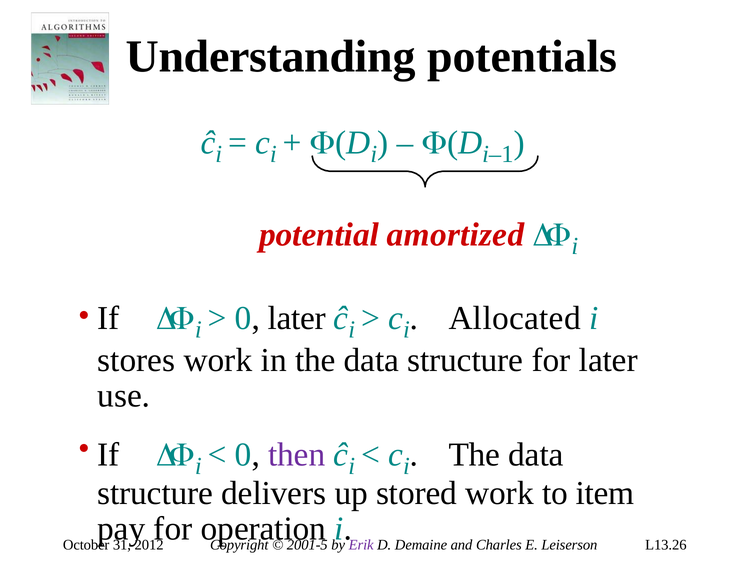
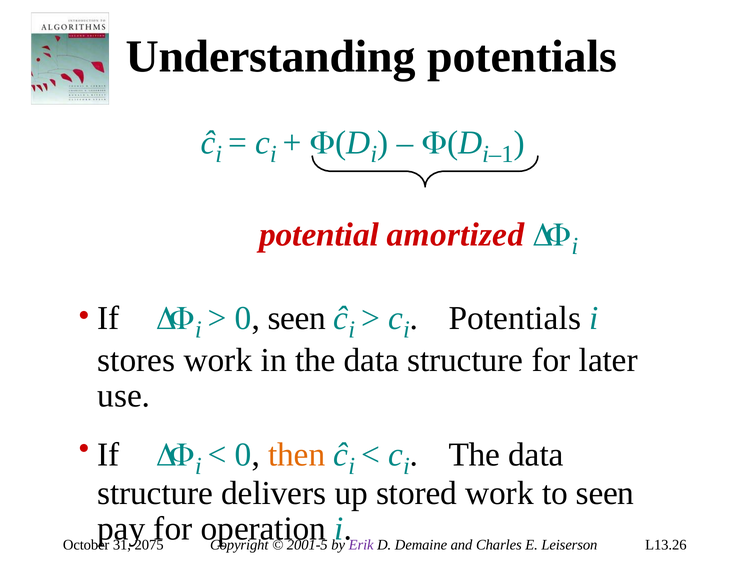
0 later: later -> seen (297, 318)
Allocated: Allocated -> Potentials (515, 318)
then colour: purple -> orange (297, 455)
to item: item -> seen (605, 493)
2012: 2012 -> 2075 (149, 545)
